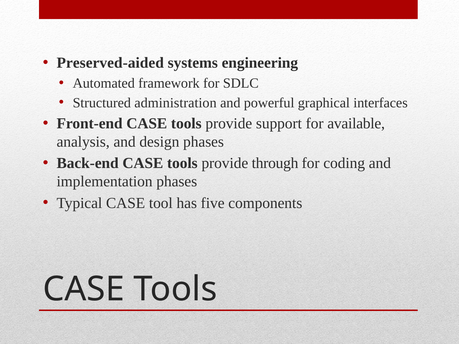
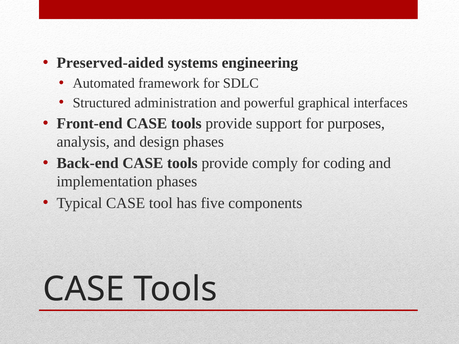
available: available -> purposes (356, 124)
through: through -> comply (275, 163)
